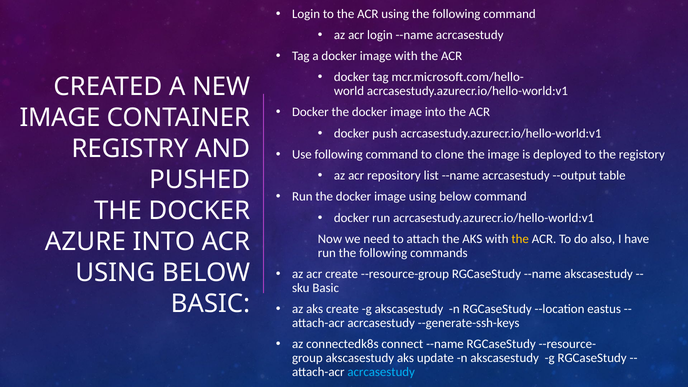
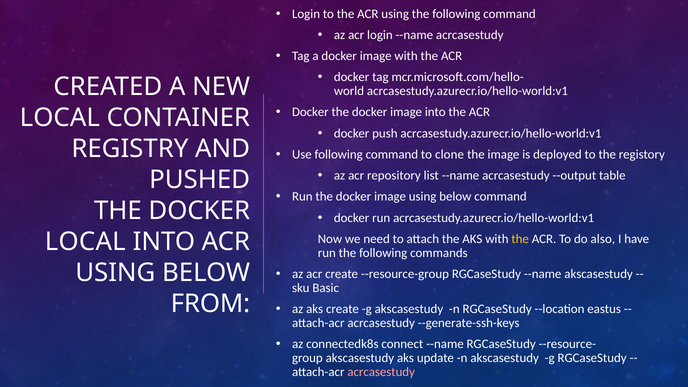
IMAGE: IMAGE -> LOCAL (60, 118)
AZURE: AZURE -> LOCAL (85, 242)
BASIC: BASIC -> FROM (210, 304)
acrcasestudy colour: light blue -> pink (381, 372)
